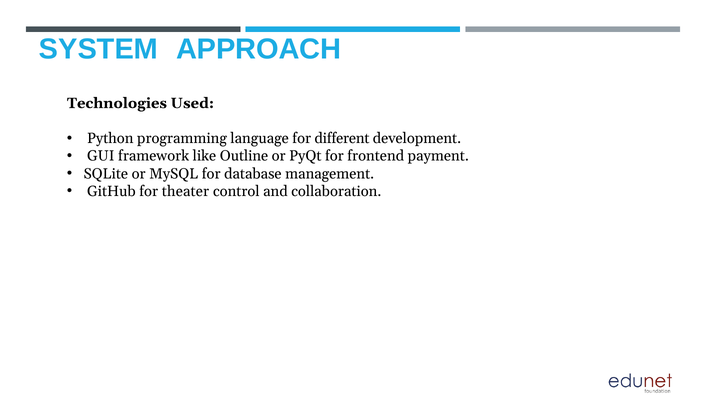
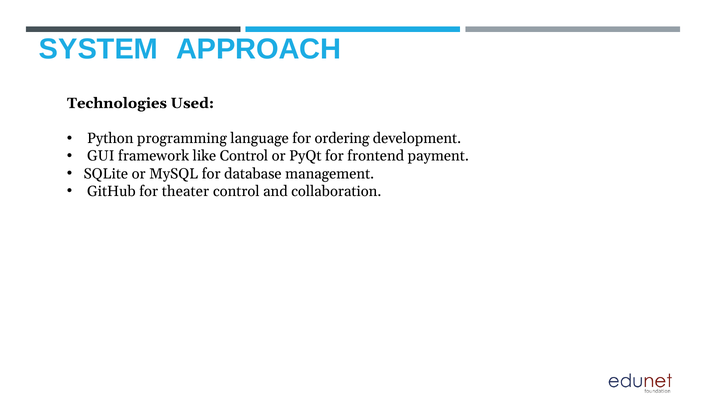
different: different -> ordering (342, 139)
like Outline: Outline -> Control (244, 156)
